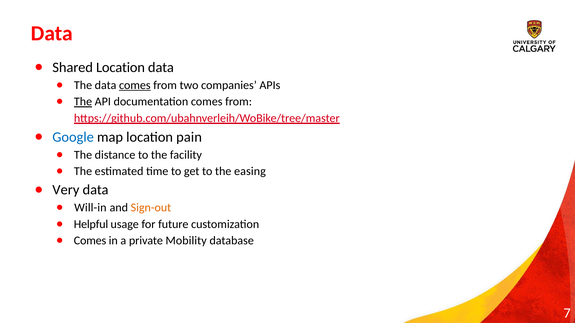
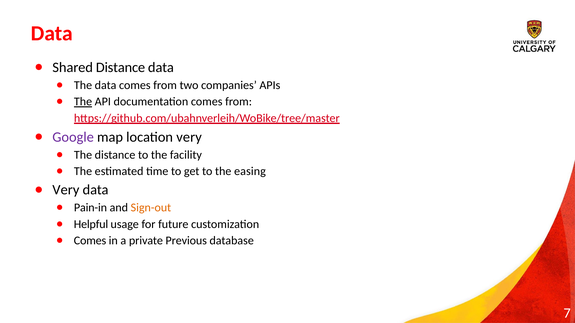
Shared Location: Location -> Distance (120, 67)
comes underline: present -> none (135, 85)
Google colour: blue -> purple (73, 137)
location pain: pain -> very (189, 137)
Will-in: Will-in -> Pain-in (90, 208)
Mobility: Mobility -> Previous (186, 241)
